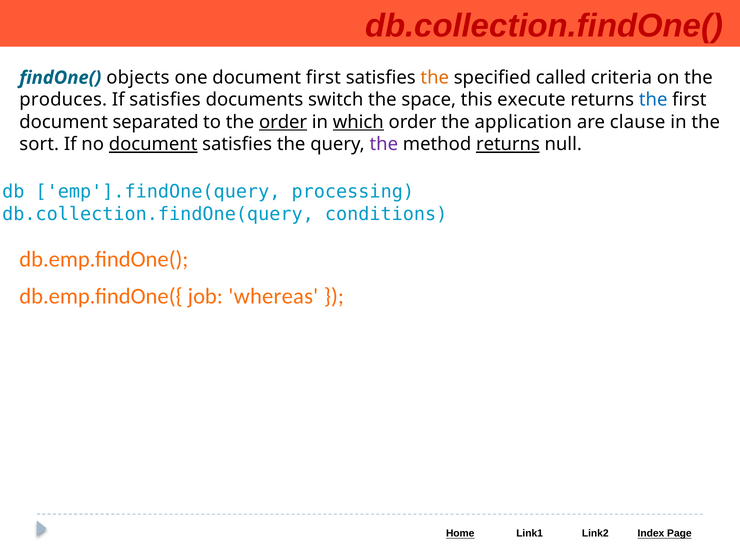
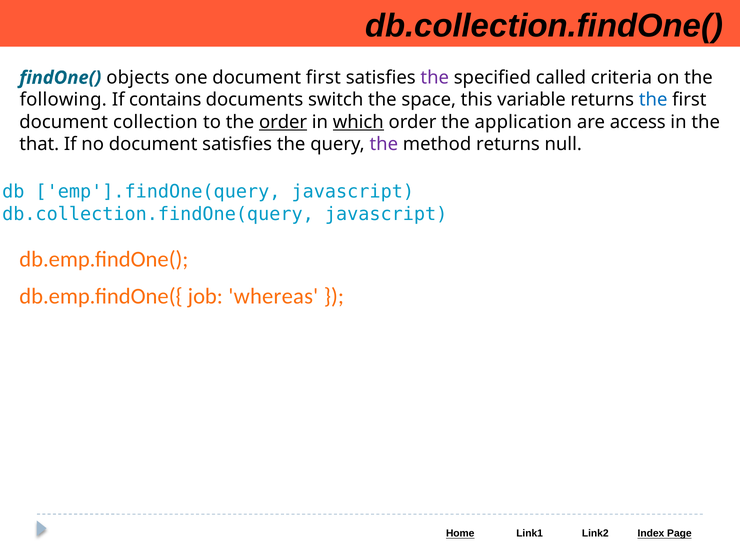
db.collection.findOne( colour: red -> black (544, 26)
the colour: orange -> purple (435, 78)
produces: produces -> following (63, 100)
If satisfies: satisfies -> contains (165, 100)
execute: execute -> variable (531, 100)
separated: separated -> collection (155, 122)
clause: clause -> access (638, 122)
sort: sort -> that (39, 144)
document underline: present -> none (153, 144)
returns underline: present -> none (508, 144)
emp'].findOne(query processing: processing -> javascript (353, 192)
db.collection.findOne(query conditions: conditions -> javascript (386, 214)
